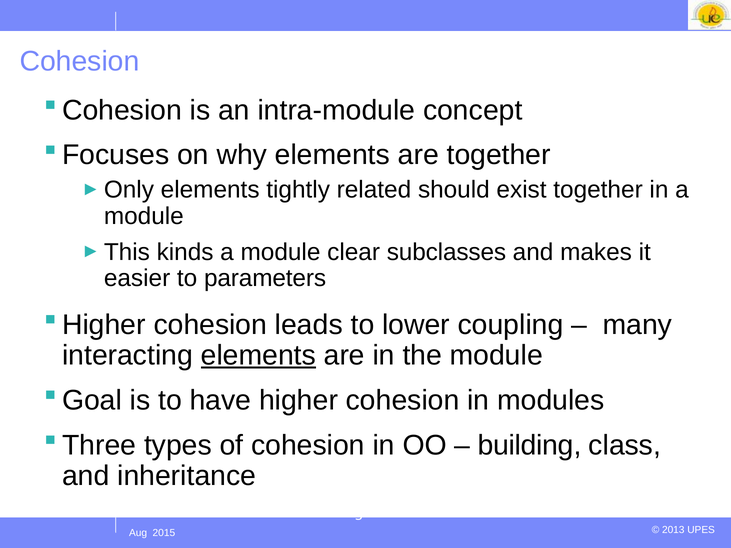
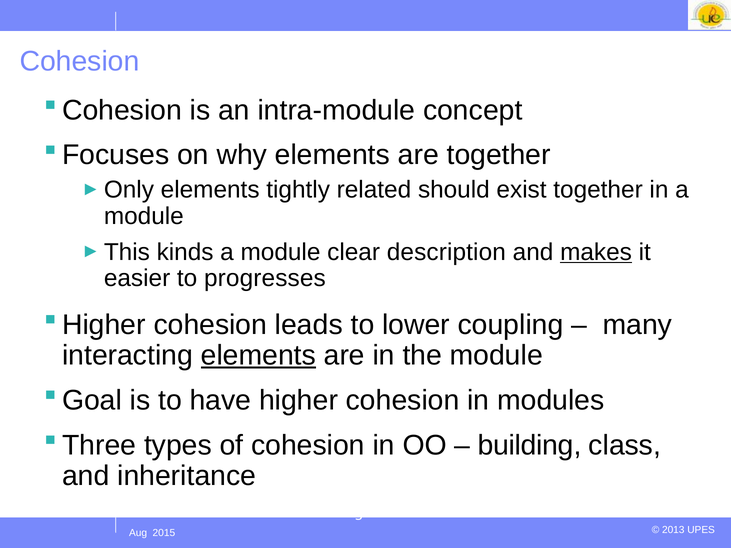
subclasses: subclasses -> description (446, 252)
makes underline: none -> present (596, 252)
parameters: parameters -> progresses (265, 278)
